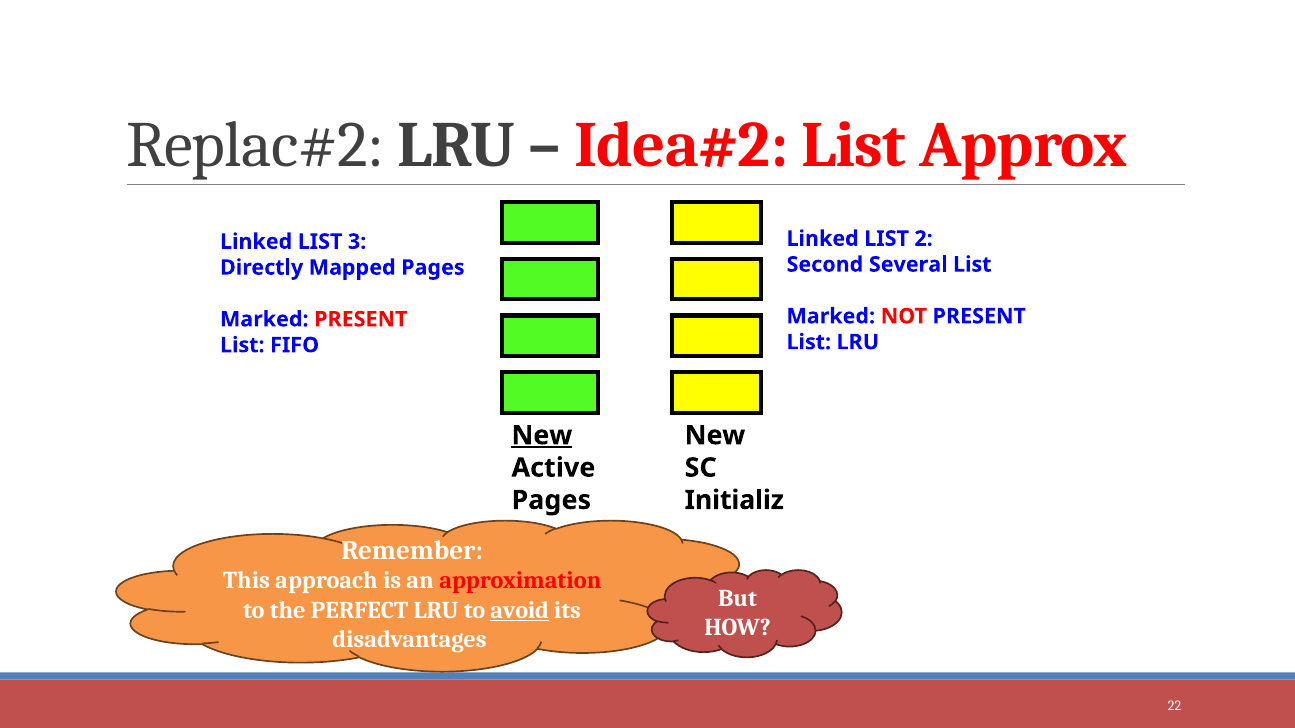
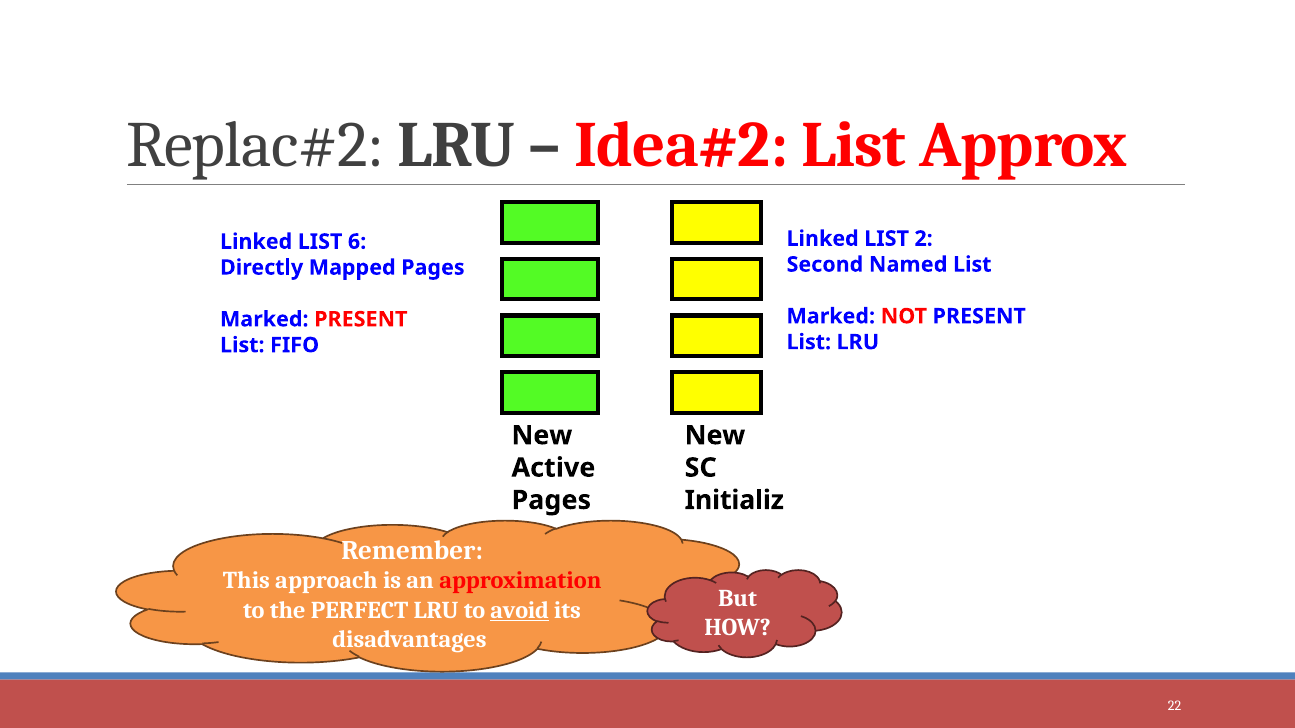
3: 3 -> 6 (357, 242)
Several: Several -> Named (908, 265)
New underline: present -> none (542, 436)
